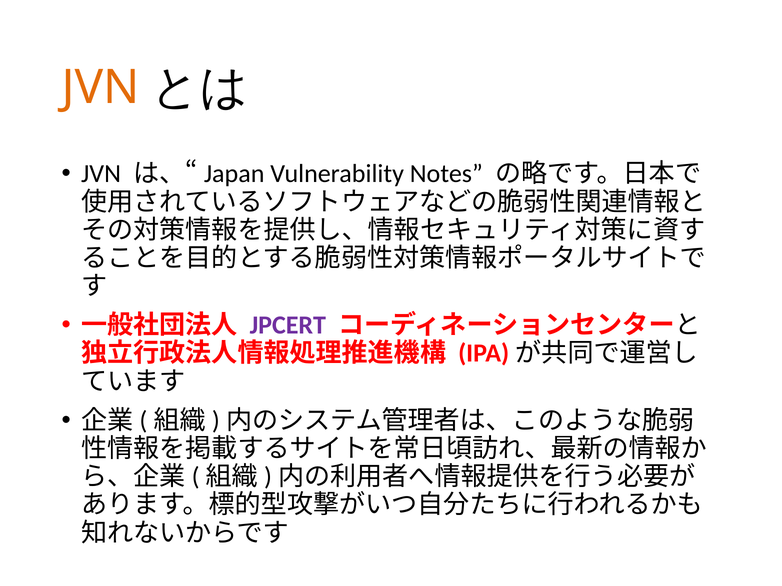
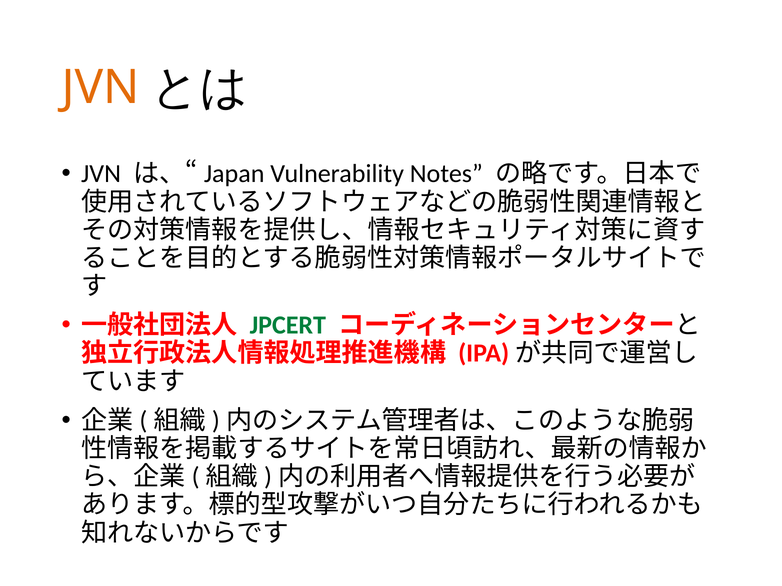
JPCERT colour: purple -> green (288, 326)
